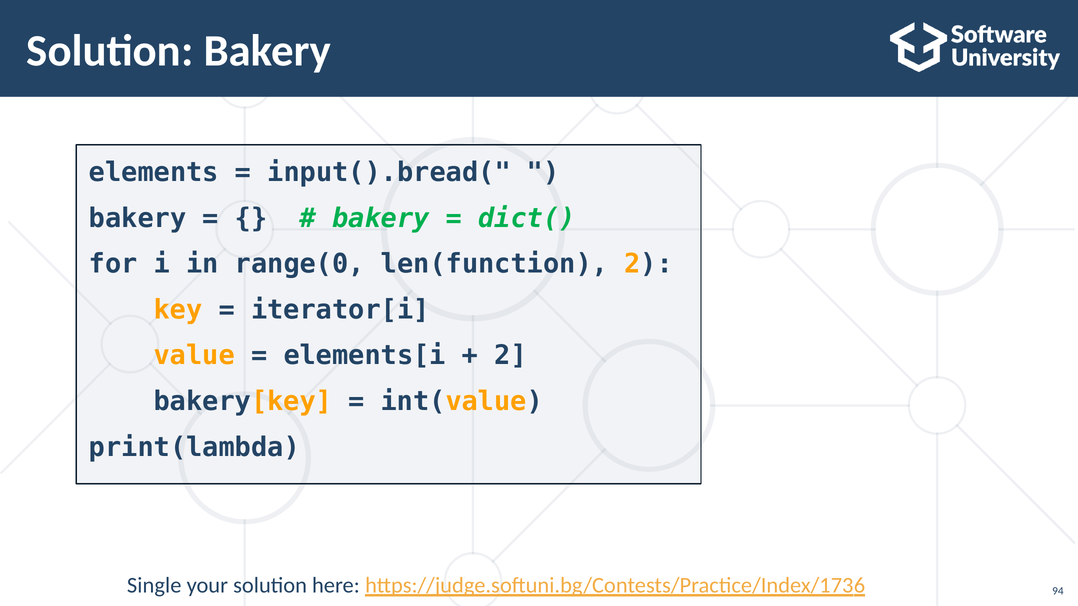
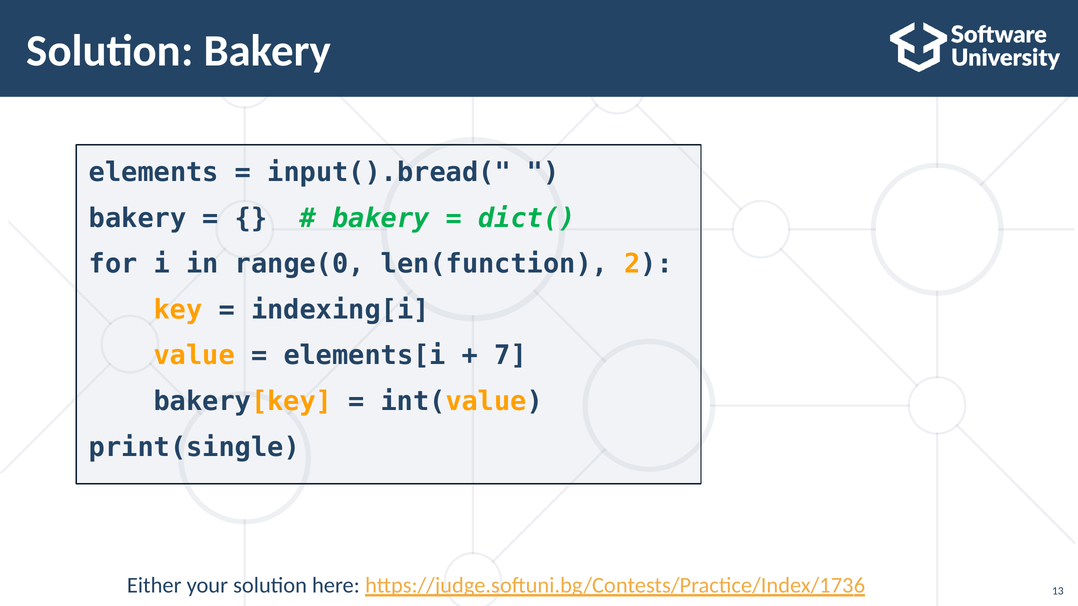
iterator[i: iterator[i -> indexing[i (340, 310)
2: 2 -> 7 (511, 356)
print(lambda: print(lambda -> print(single (194, 447)
Single: Single -> Either (154, 586)
94: 94 -> 13 (1058, 591)
